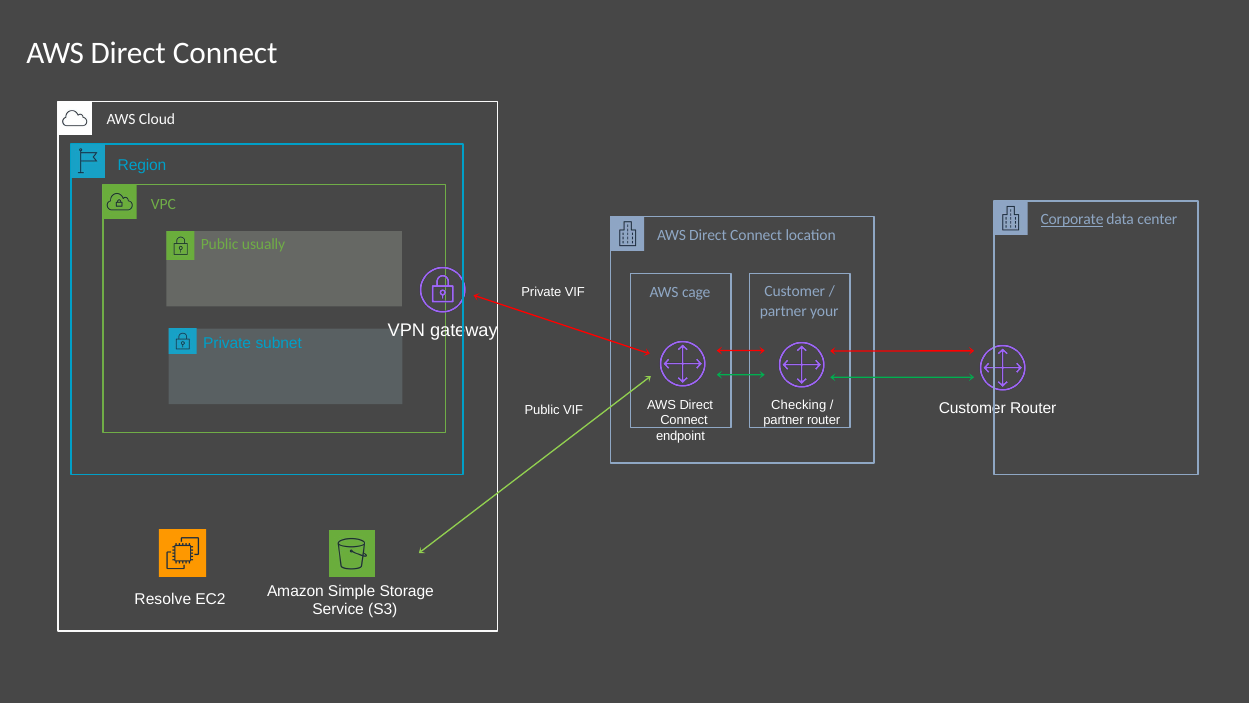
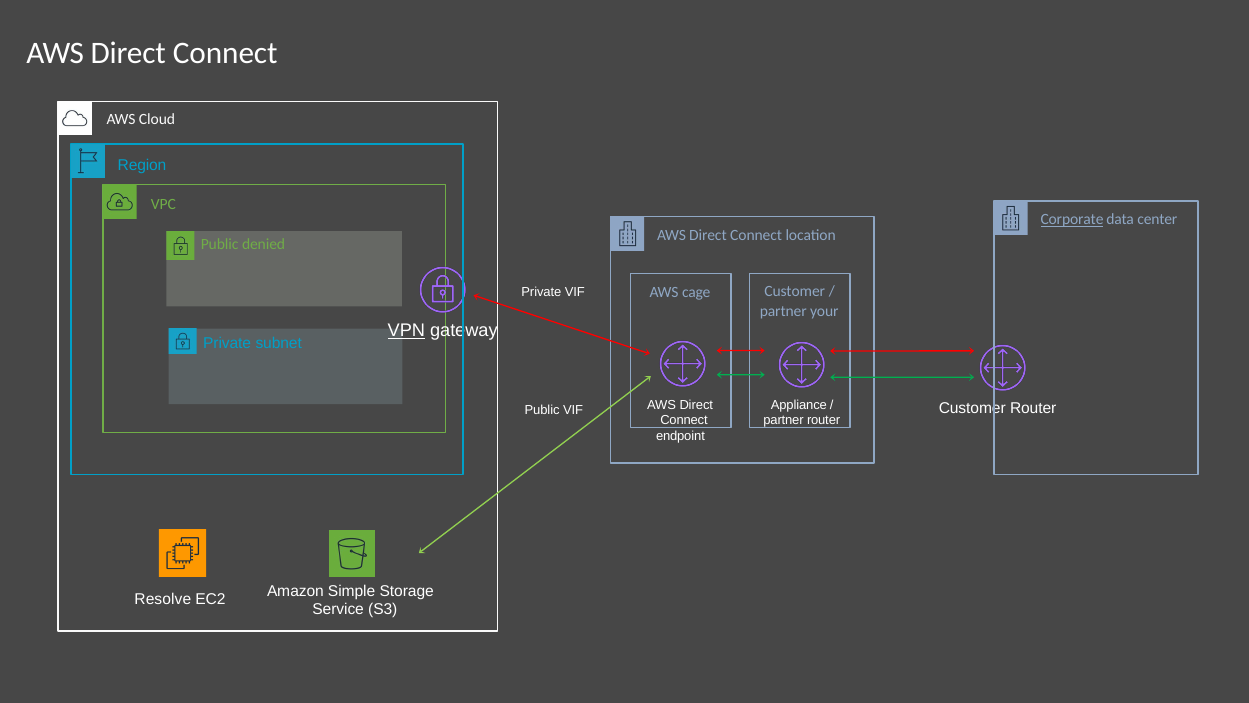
usually: usually -> denied (264, 245)
VPN underline: none -> present (406, 331)
Checking: Checking -> Appliance (799, 405)
